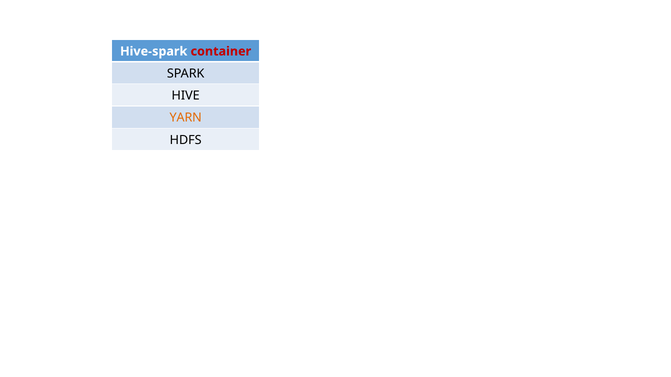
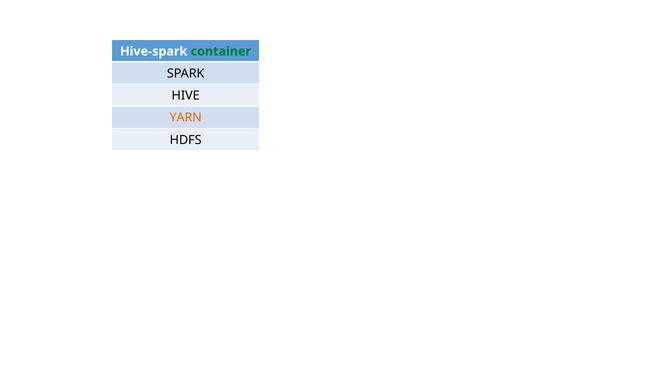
container colour: red -> green (221, 51)
